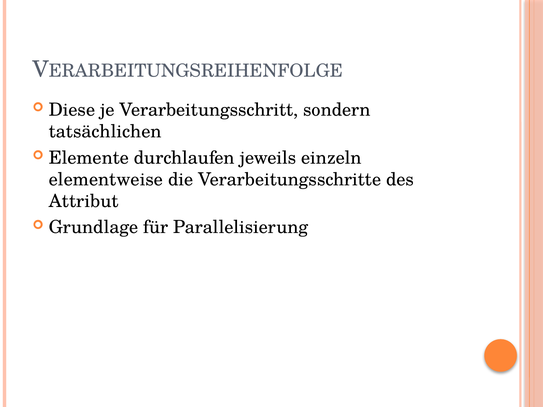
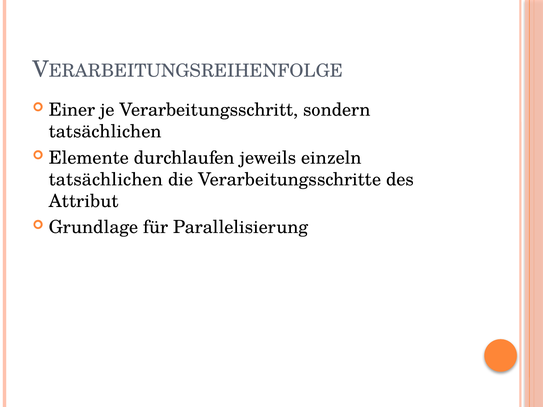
Diese: Diese -> Einer (72, 110)
elementweise: elementweise -> tatsächlichen (106, 180)
